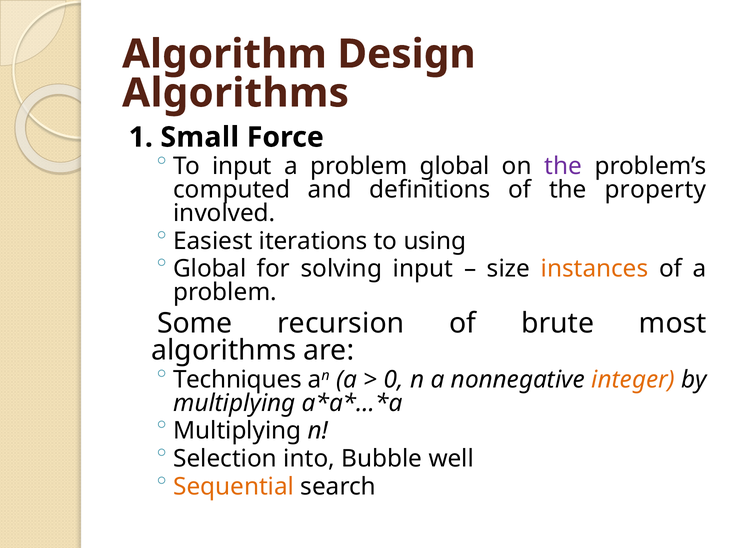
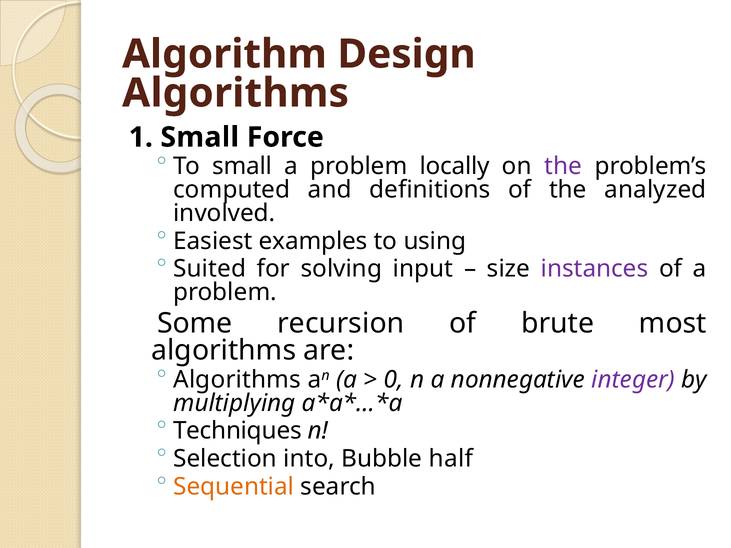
To input: input -> small (242, 167)
problem global: global -> locally (455, 167)
property: property -> analyzed (655, 190)
iterations: iterations -> examples (313, 241)
Global: Global -> Suited (210, 269)
instances colour: orange -> purple (595, 269)
Techniques: Techniques -> Algorithms (237, 380)
integer colour: orange -> purple (633, 380)
Multiplying: Multiplying -> Techniques (237, 431)
well: well -> half (451, 459)
